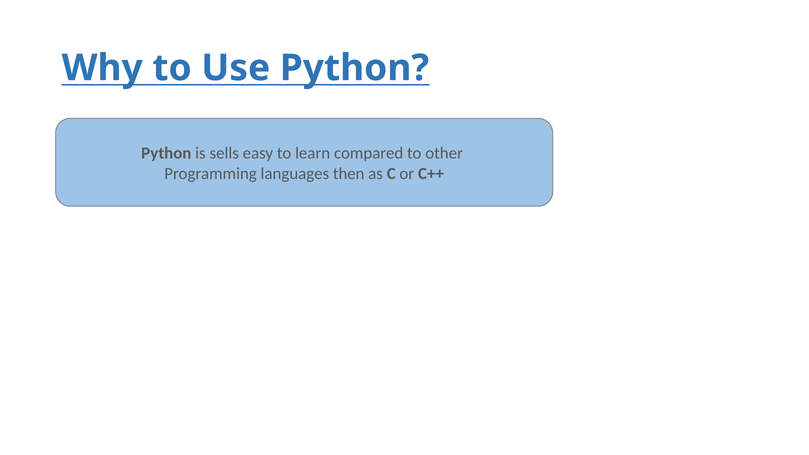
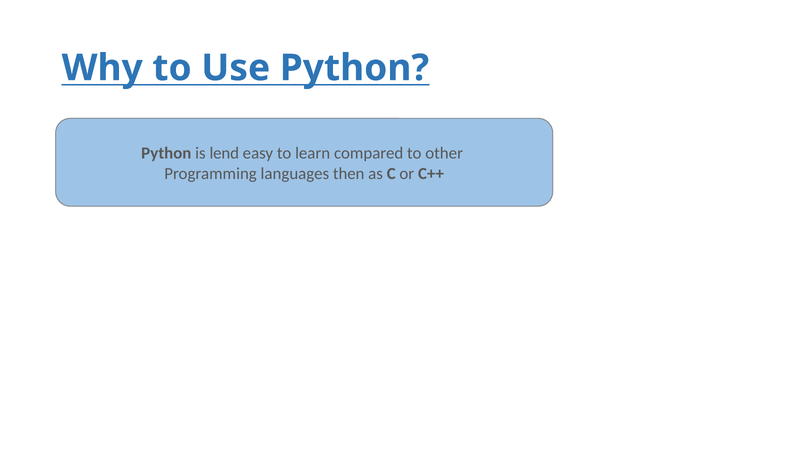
sells: sells -> lend (224, 153)
